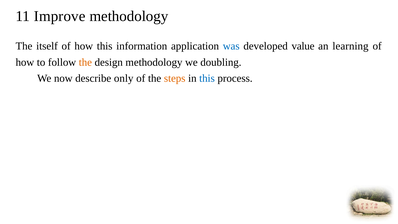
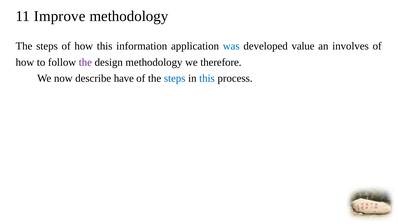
itself: itself -> steps (47, 46)
learning: learning -> involves (351, 46)
the colour: orange -> purple (85, 62)
doubling: doubling -> therefore (221, 62)
only: only -> have (124, 78)
steps colour: orange -> blue (175, 78)
